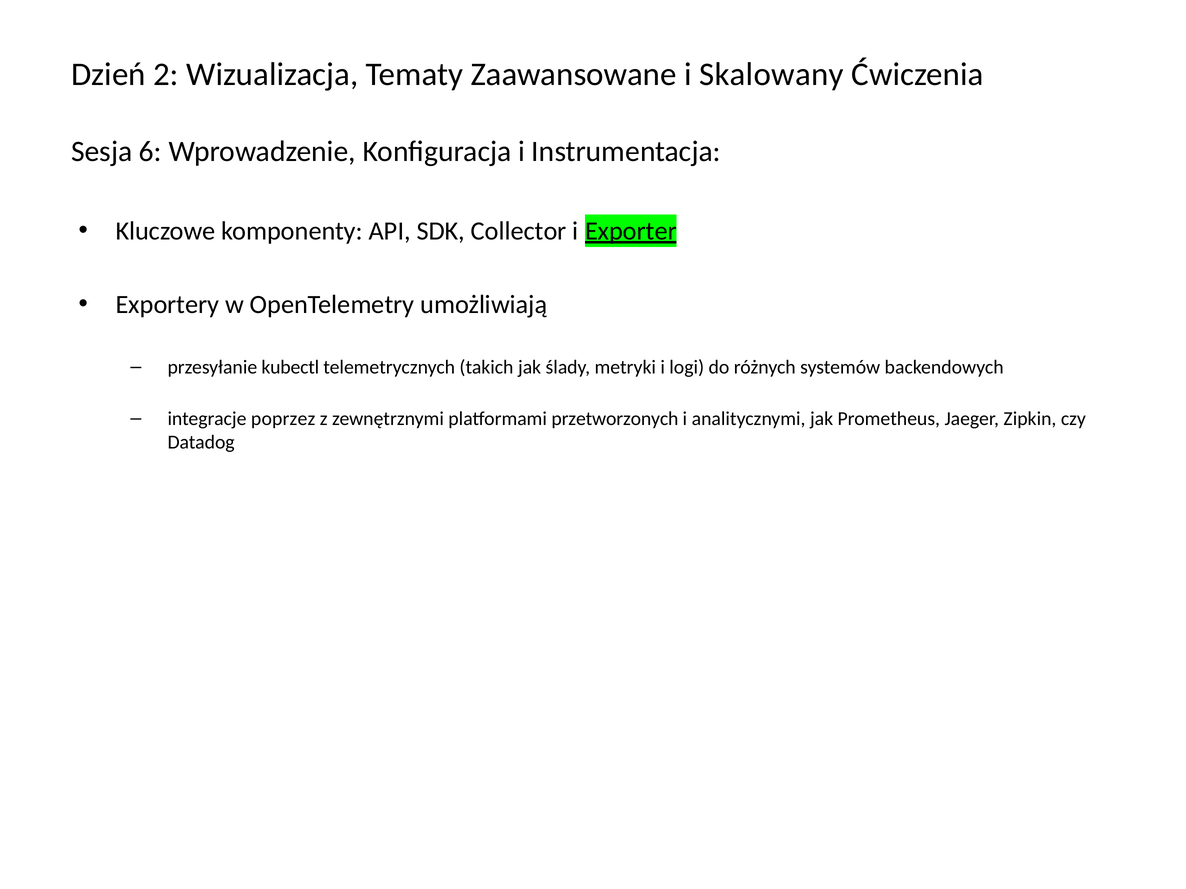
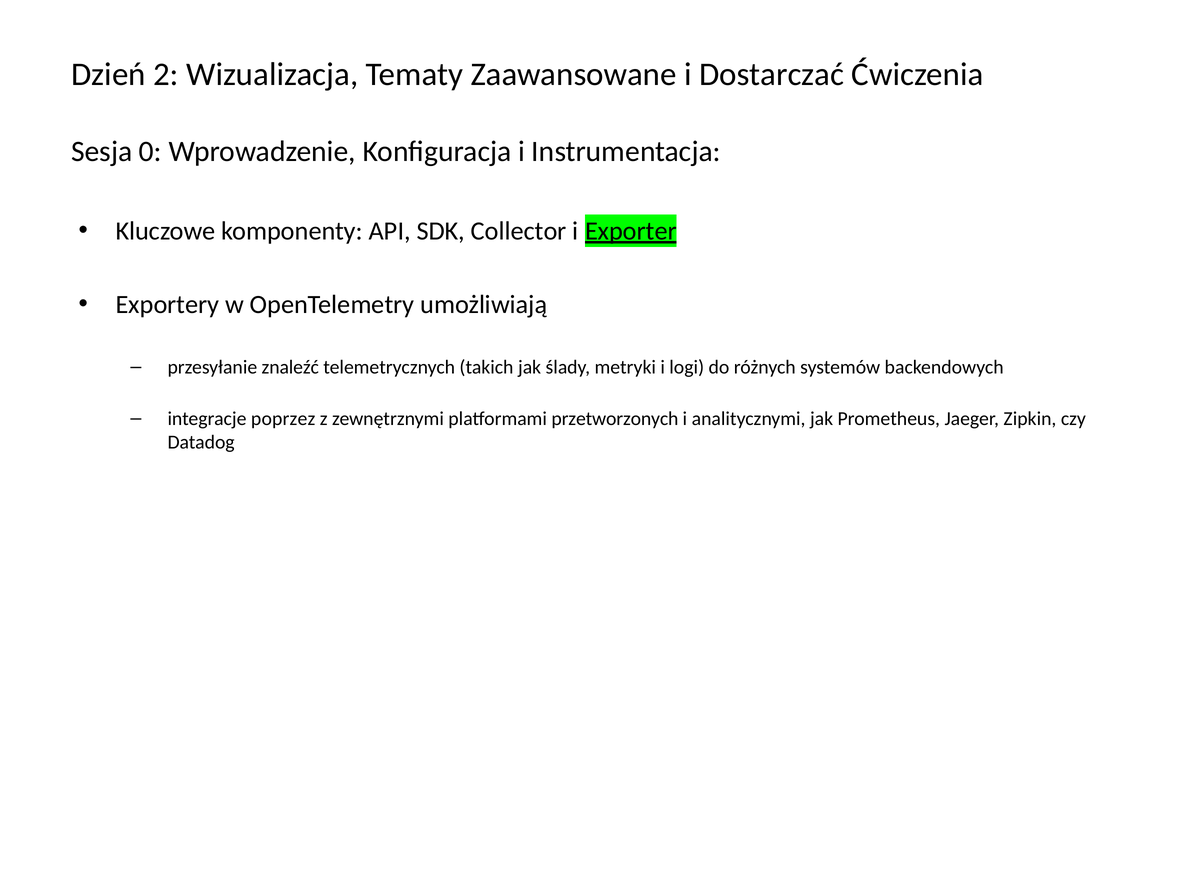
Skalowany: Skalowany -> Dostarczać (772, 74)
6: 6 -> 0 (150, 151)
kubectl: kubectl -> znaleźć (290, 367)
